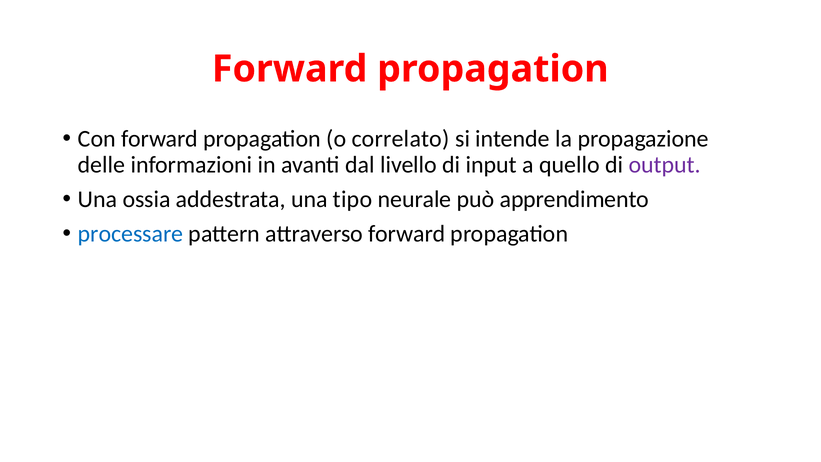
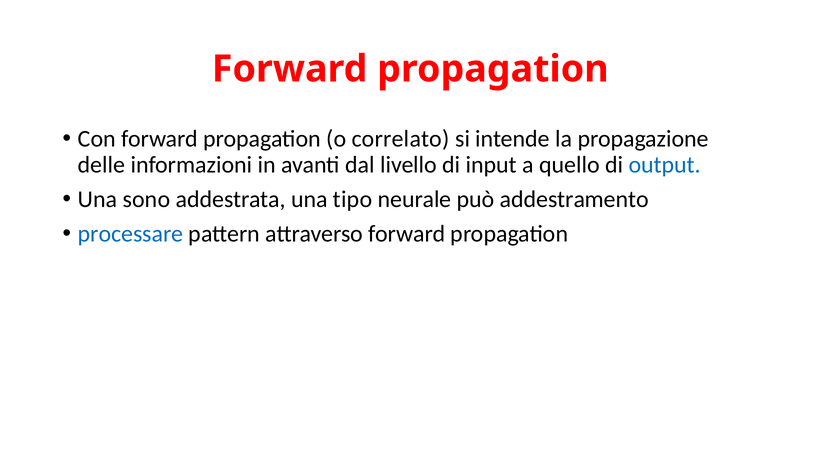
output colour: purple -> blue (665, 165)
ossia: ossia -> sono (147, 199)
apprendimento: apprendimento -> addestramento (574, 199)
